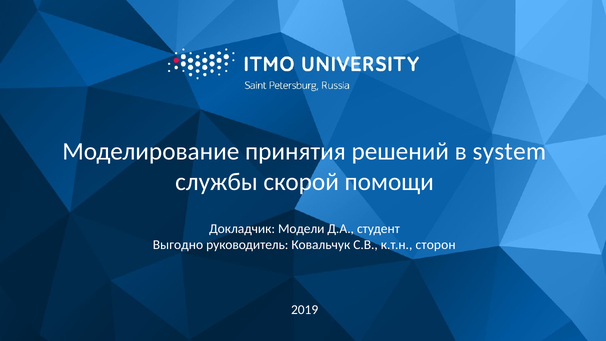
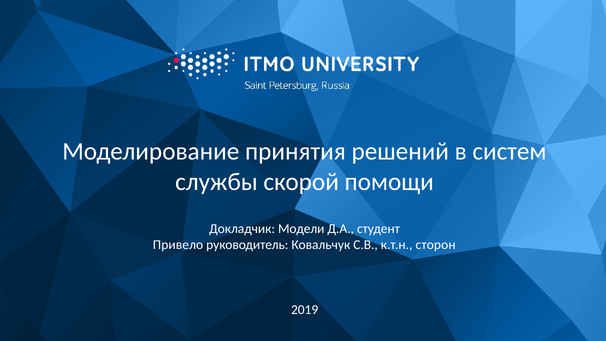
system: system -> систем (509, 152)
Выгодно: Выгодно -> Привело (178, 245)
